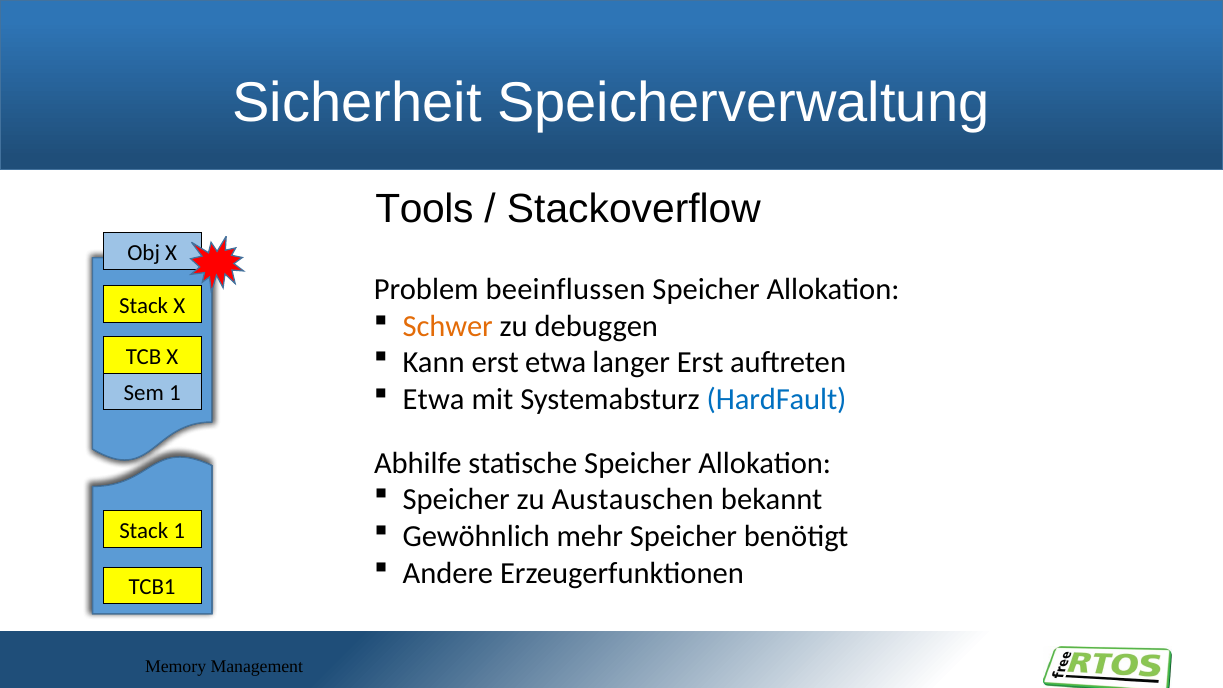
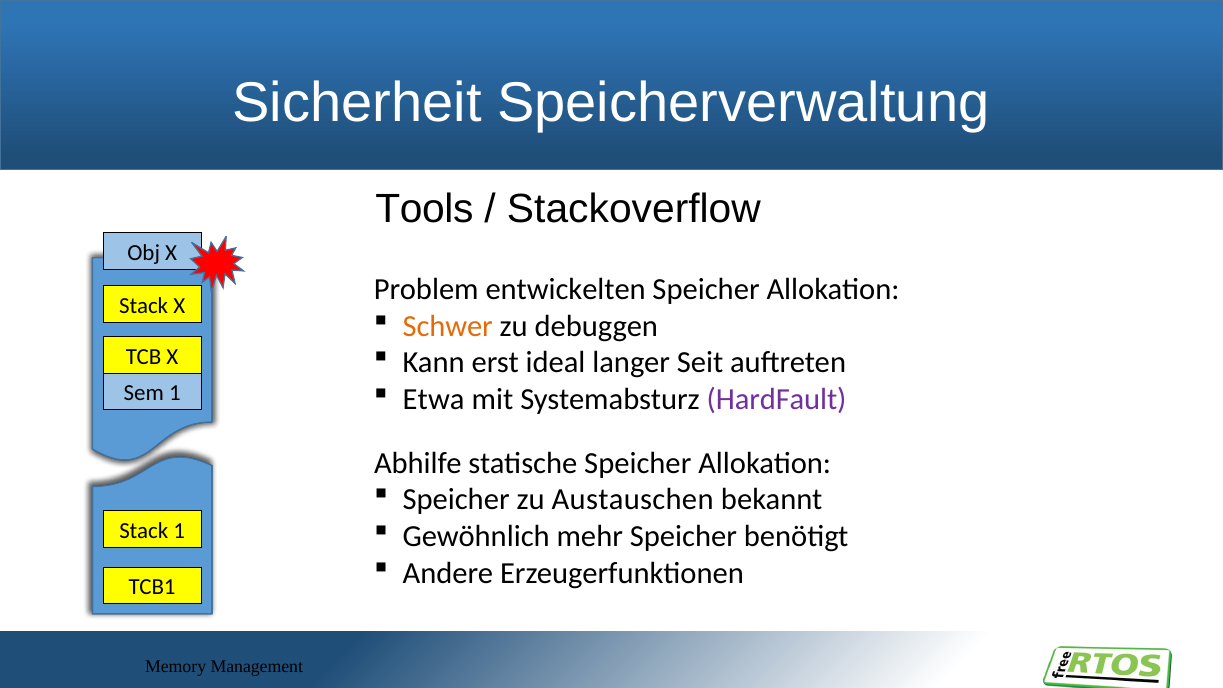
beeinflussen: beeinflussen -> entwickelten (566, 289)
erst etwa: etwa -> ideal (556, 363)
langer Erst: Erst -> Seit (700, 363)
HardFault colour: blue -> purple (777, 399)
